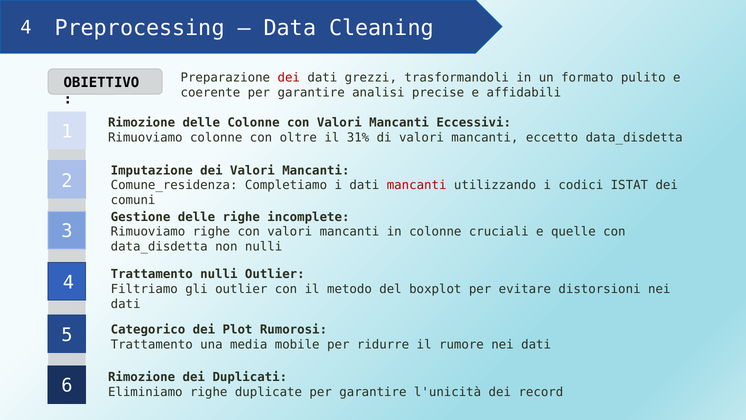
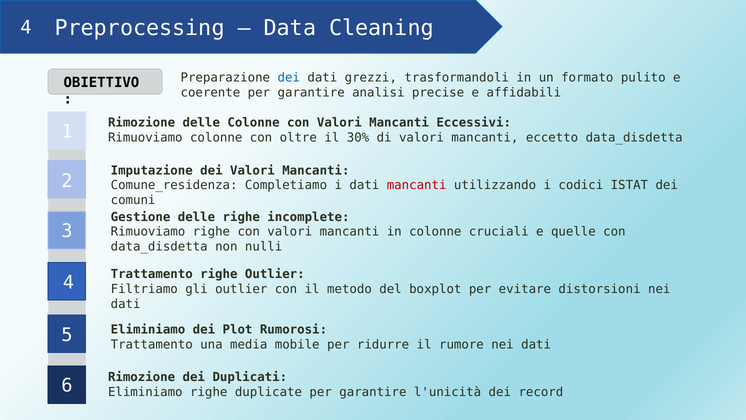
dei colour: red -> blue (289, 77)
31%: 31% -> 30% (358, 138)
Trattamento nulli: nulli -> righe (219, 274)
Categorico: Categorico -> Eliminiamo (148, 329)
